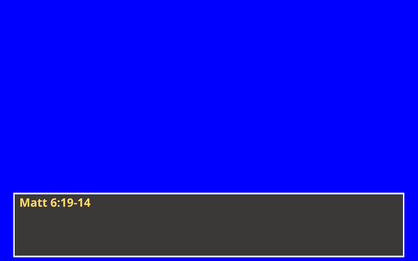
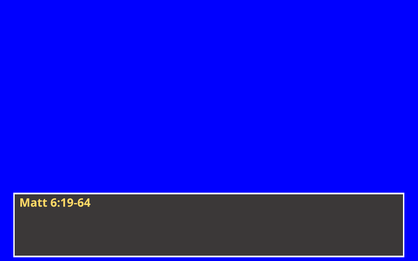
6:19-14: 6:19-14 -> 6:19-64 (70, 203)
